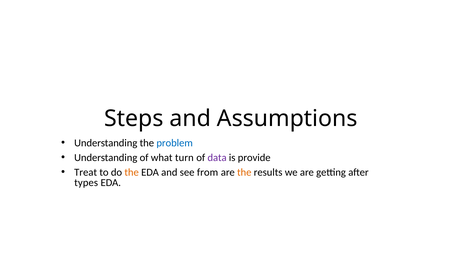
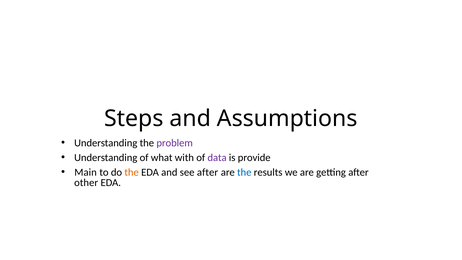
problem colour: blue -> purple (175, 143)
turn: turn -> with (184, 158)
Treat: Treat -> Main (86, 172)
see from: from -> after (208, 172)
the colour: orange -> blue (244, 172)
types: types -> other (86, 182)
